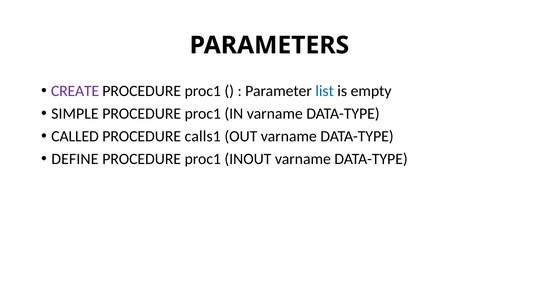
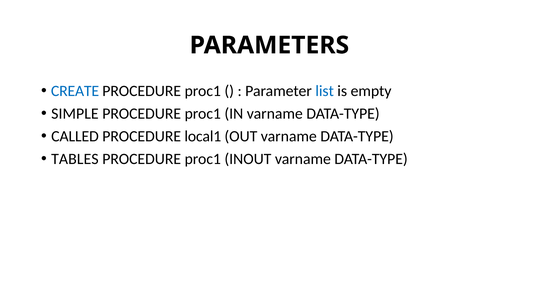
CREATE colour: purple -> blue (75, 91)
calls1: calls1 -> local1 (203, 136)
DEFINE: DEFINE -> TABLES (75, 159)
